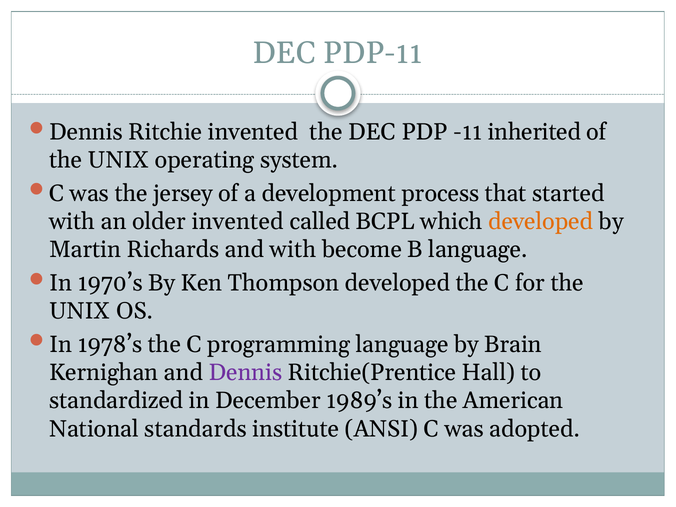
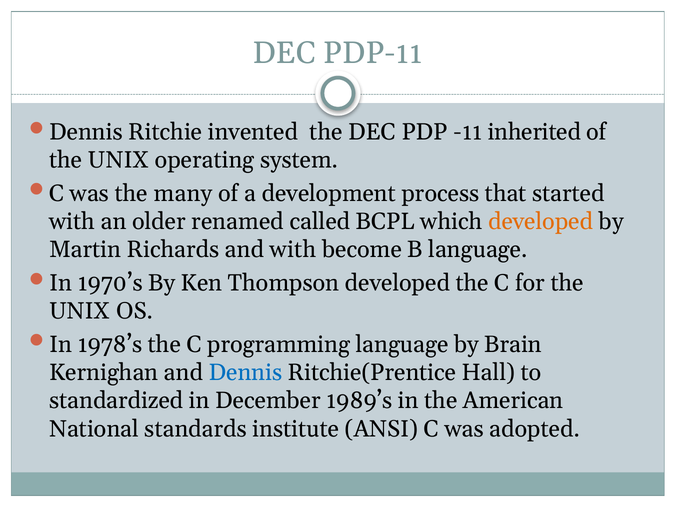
jersey: jersey -> many (183, 193)
older invented: invented -> renamed (238, 222)
Dennis colour: purple -> blue (245, 372)
